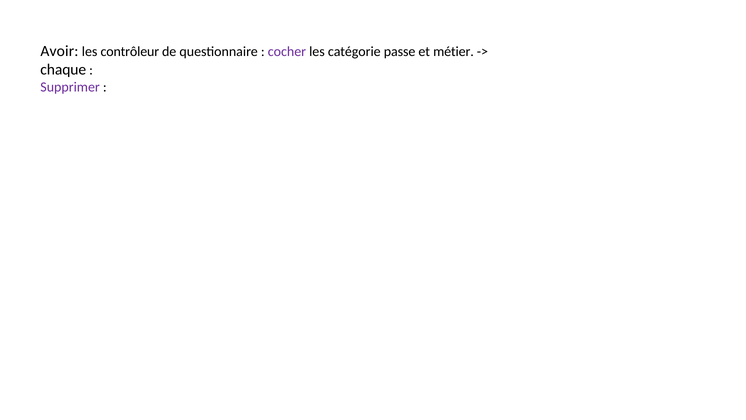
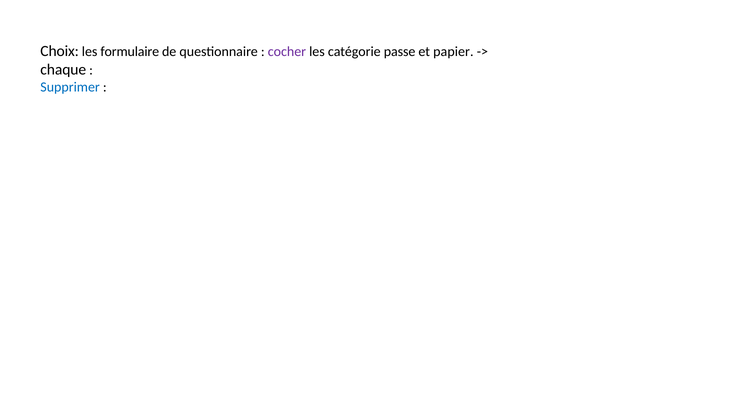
Avoir: Avoir -> Choix (60, 51)
contrôleur: contrôleur -> formulaire (130, 51)
métier: métier -> papier (453, 51)
Supprimer colour: purple -> blue (70, 87)
